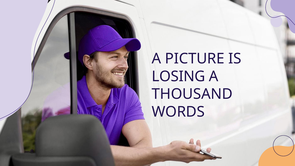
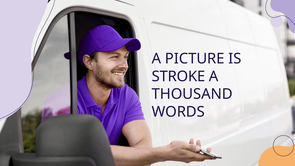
LOSING: LOSING -> STROKE (179, 76)
